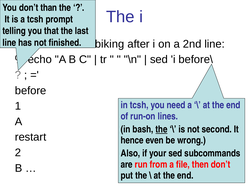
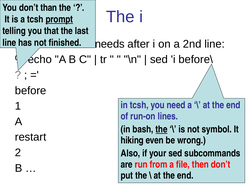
prompt underline: none -> present (59, 19)
biking: biking -> needs (110, 44)
second: second -> symbol (217, 129)
hence: hence -> hiking (132, 140)
